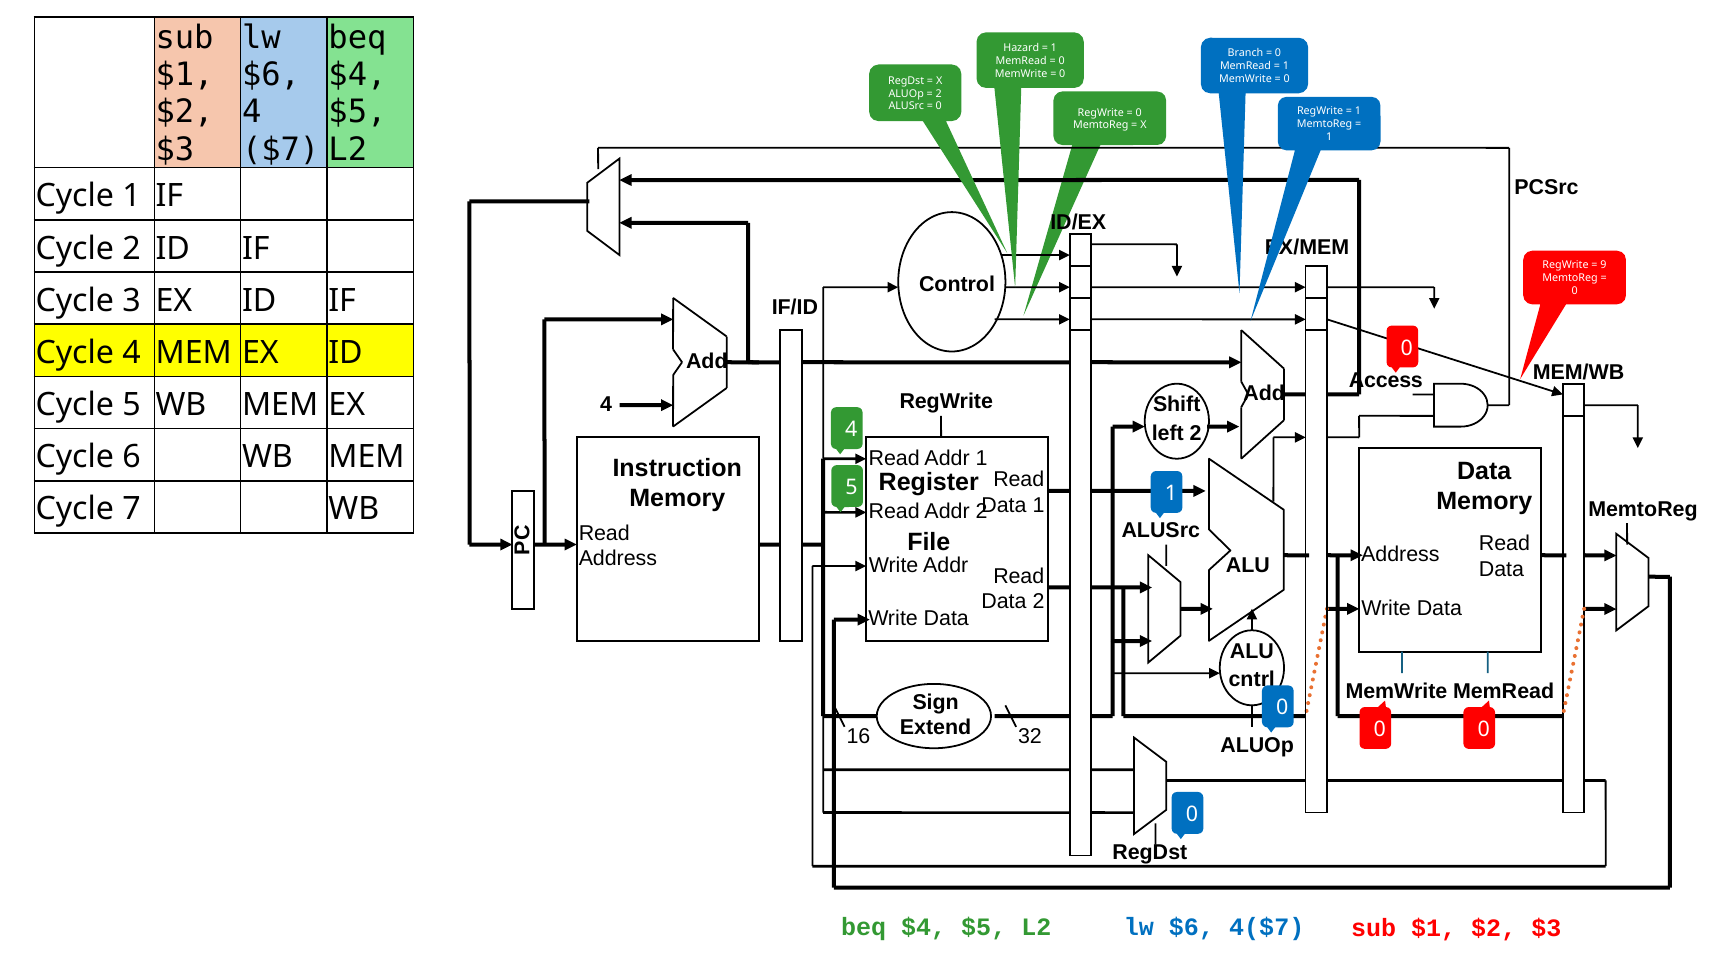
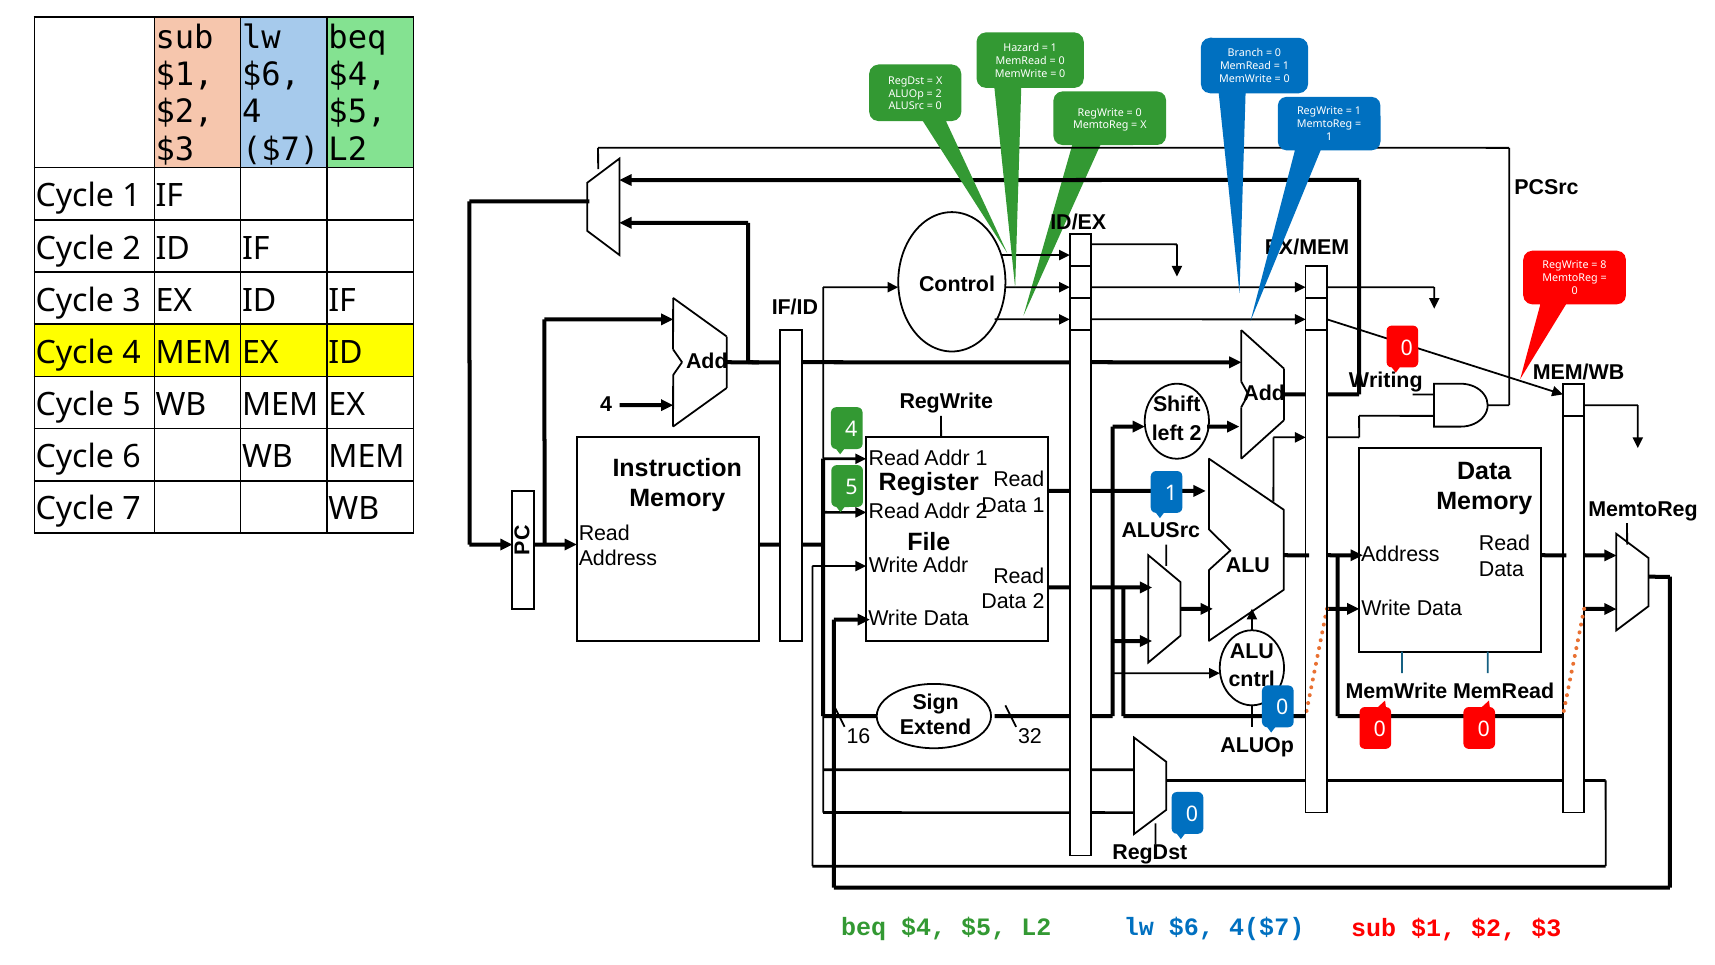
9: 9 -> 8 (1603, 265)
Access: Access -> Writing (1386, 380)
